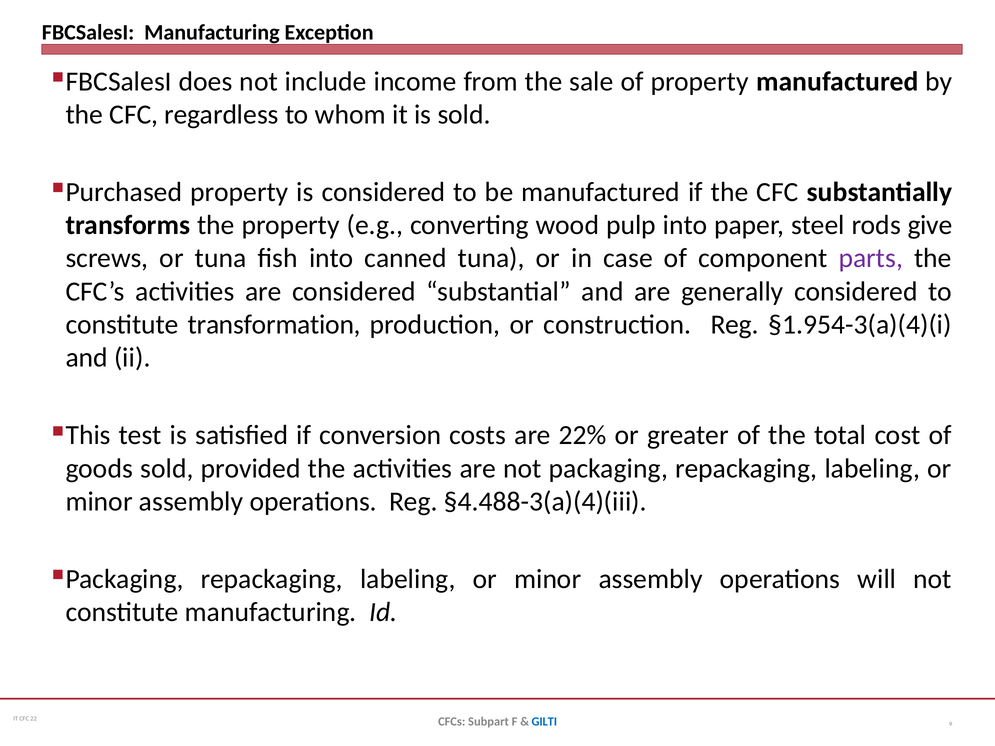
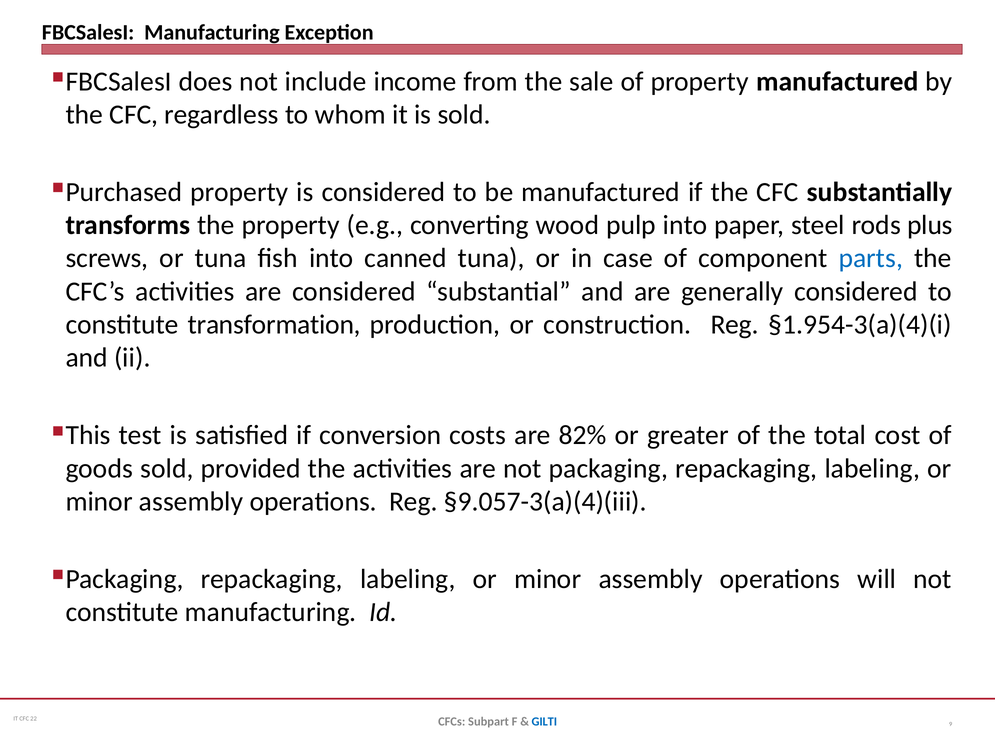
give: give -> plus (930, 225)
parts colour: purple -> blue (871, 258)
22%: 22% -> 82% (583, 435)
§4.488-3(a)(4)(iii: §4.488-3(a)(4)(iii -> §9.057-3(a)(4)(iii (545, 502)
